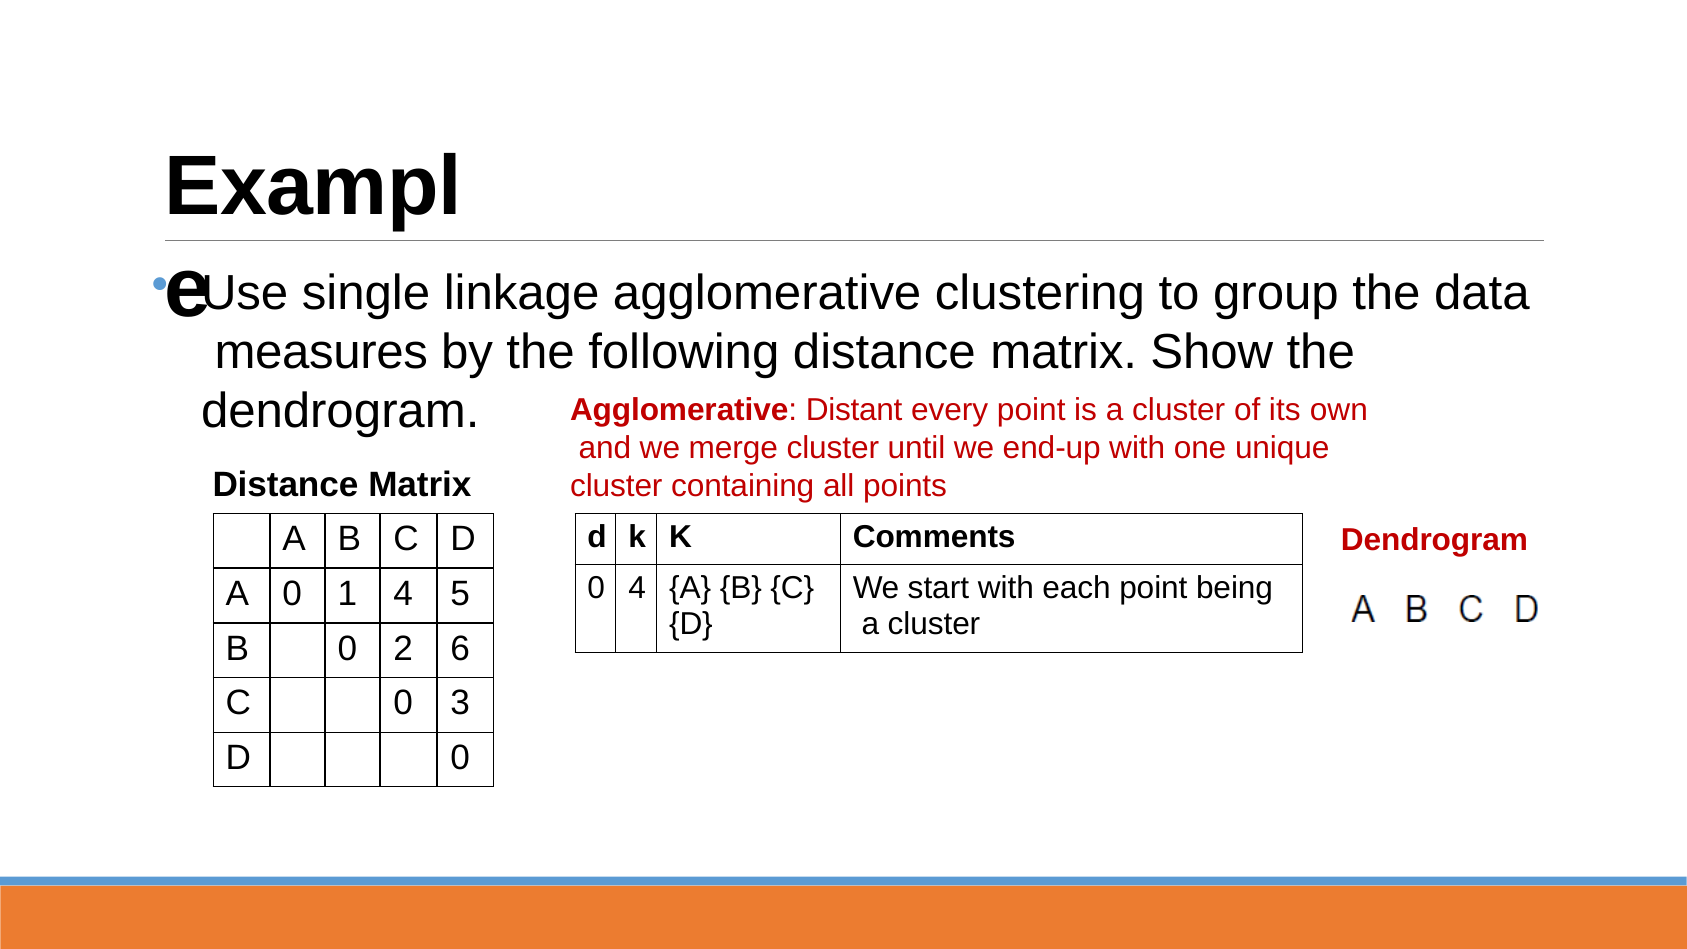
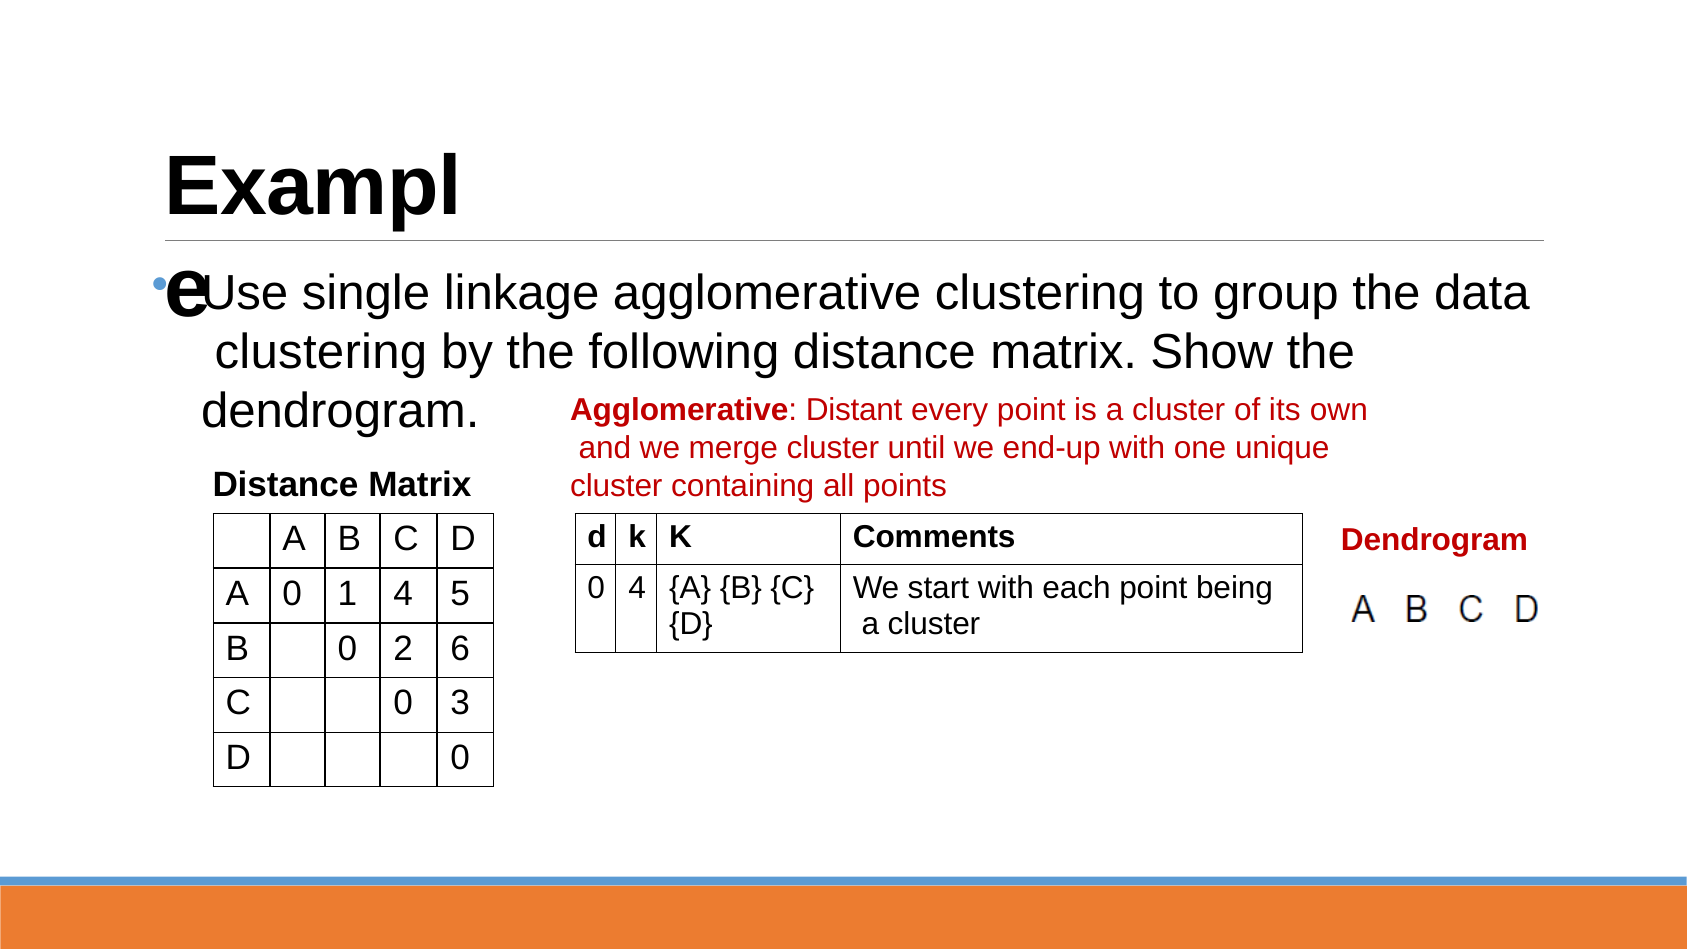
measures: measures -> clustering (321, 352)
